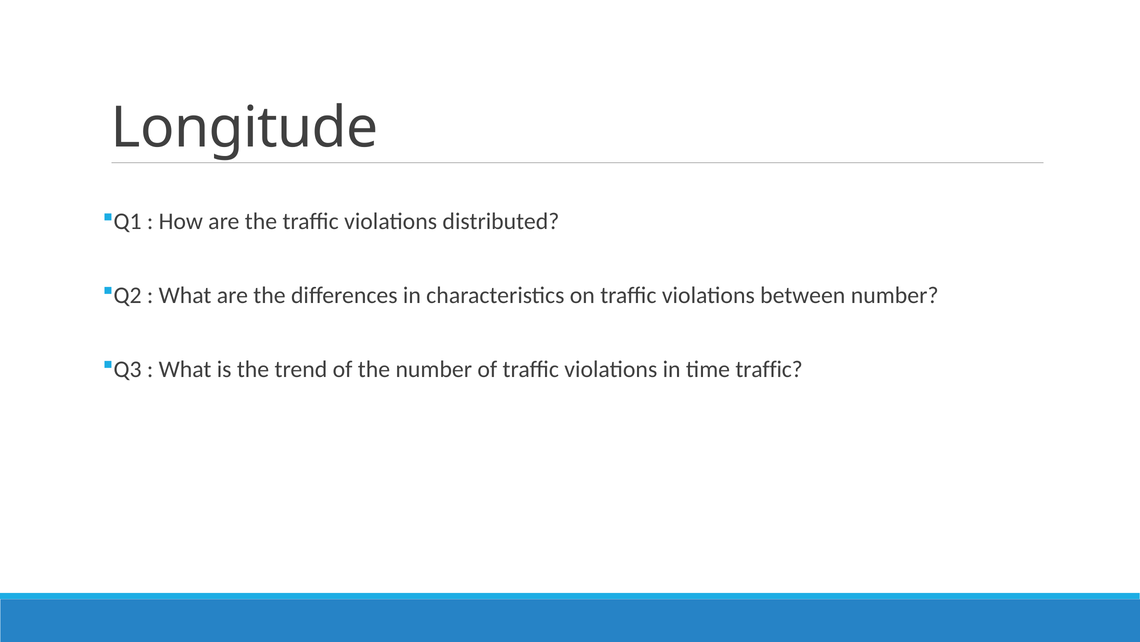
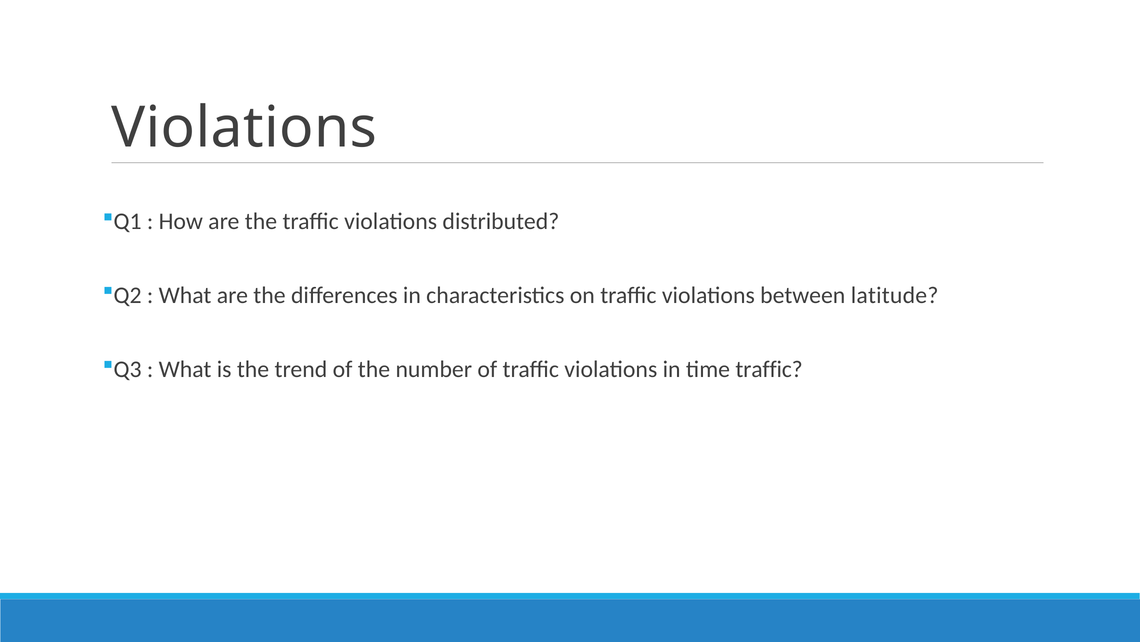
Longitude: Longitude -> Violations (244, 128)
between number: number -> latitude (895, 295)
